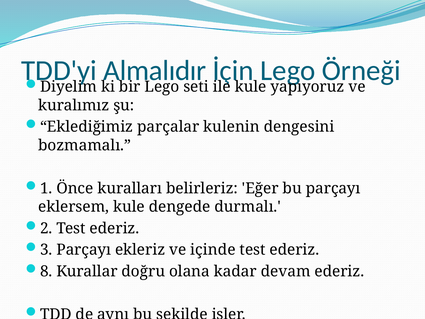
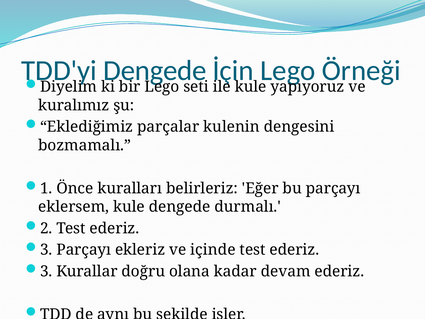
Almalıdır: Almalıdır -> Dengede (155, 71)
8: 8 -> 3 (46, 271)
